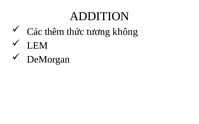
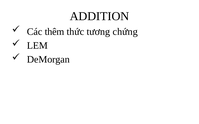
không: không -> chứng (125, 32)
